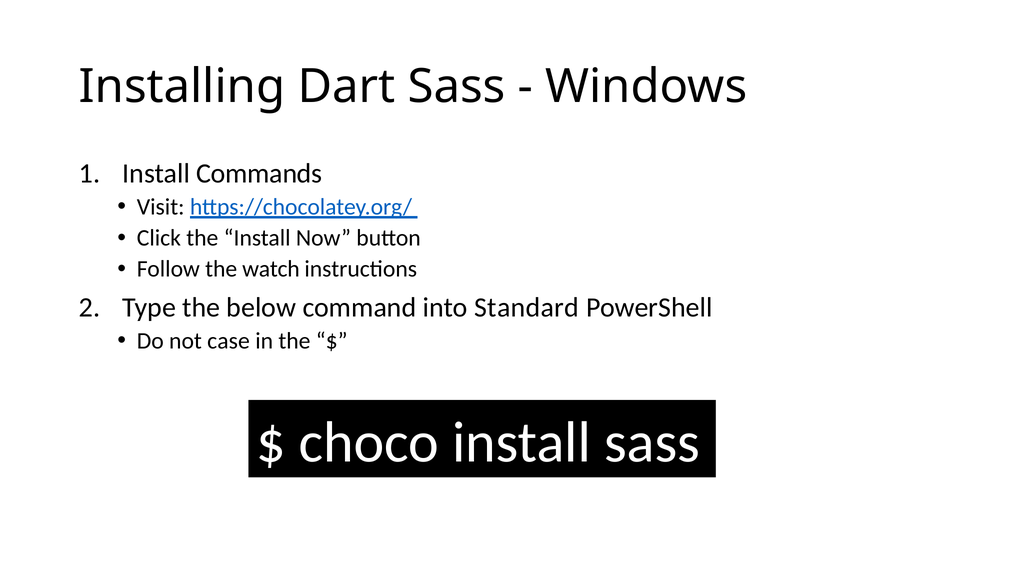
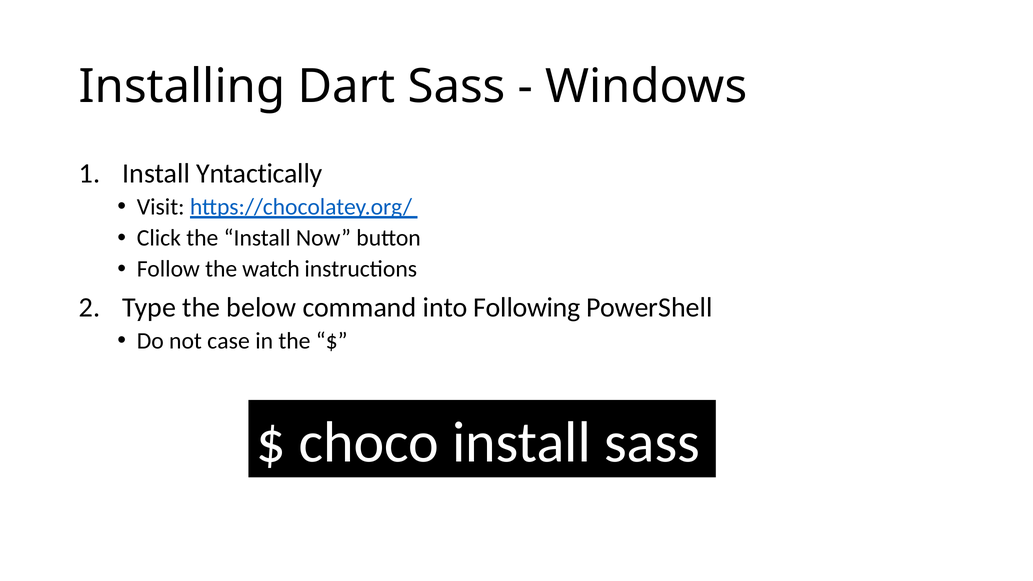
Commands: Commands -> Yntactically (259, 173)
Standard: Standard -> Following (527, 308)
